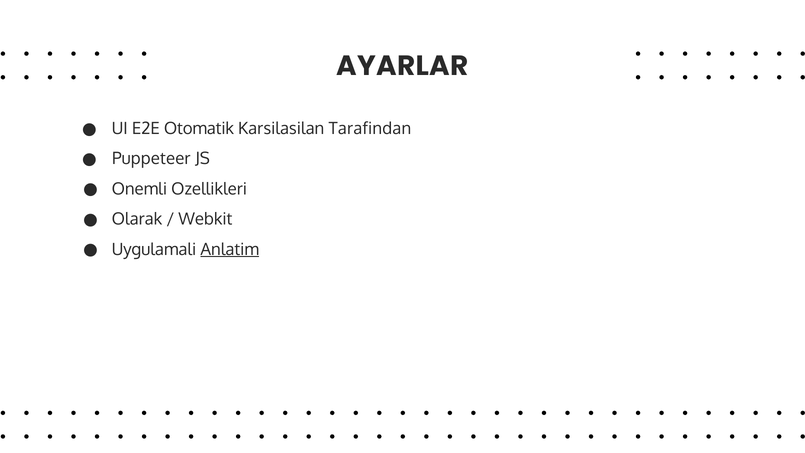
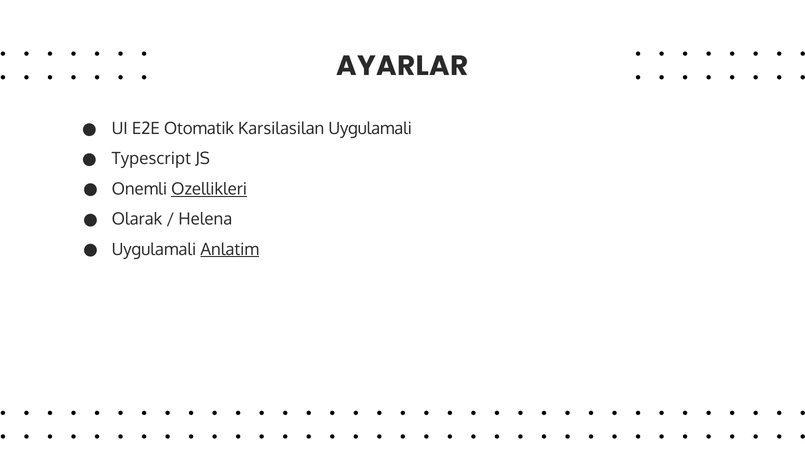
Karsilasilan Tarafindan: Tarafindan -> Uygulamali (370, 129)
Puppeteer: Puppeteer -> Typescript (151, 159)
Ozellikleri underline: none -> present (209, 189)
Webkit: Webkit -> Helena (205, 219)
